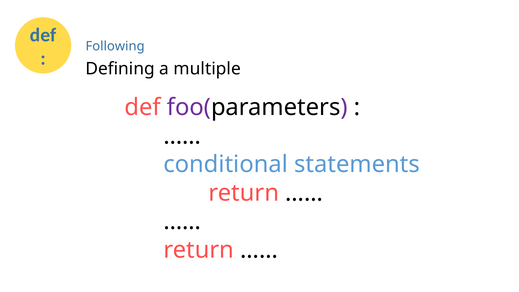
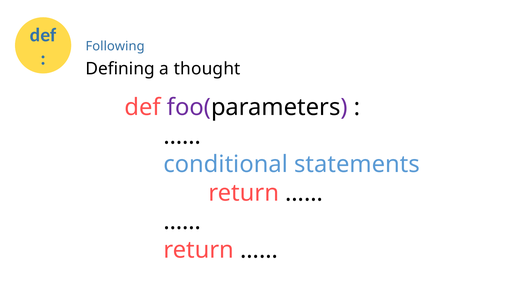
multiple: multiple -> thought (207, 69)
